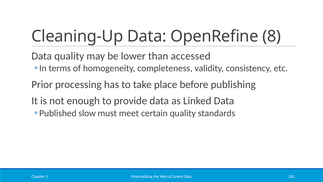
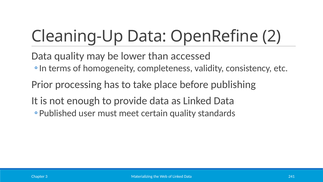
8: 8 -> 2 (272, 36)
slow: slow -> user (87, 113)
